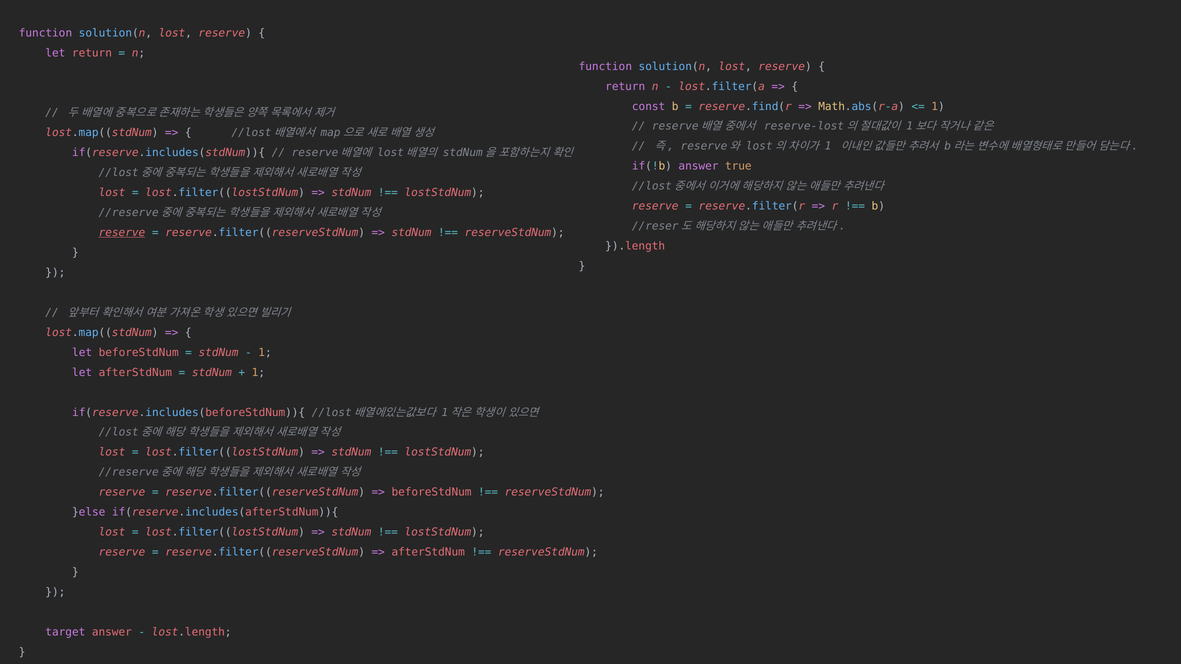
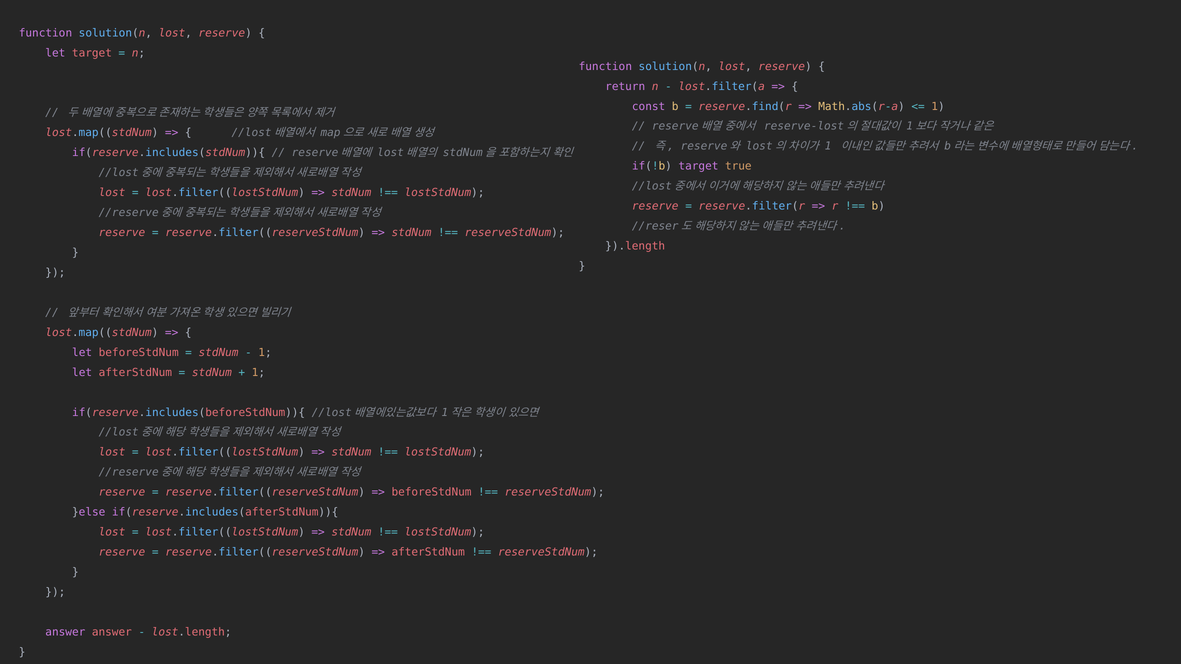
let return: return -> target (92, 53)
if(!b answer: answer -> target (698, 166)
reserve underline: present -> none (122, 233)
target: target -> answer (65, 632)
